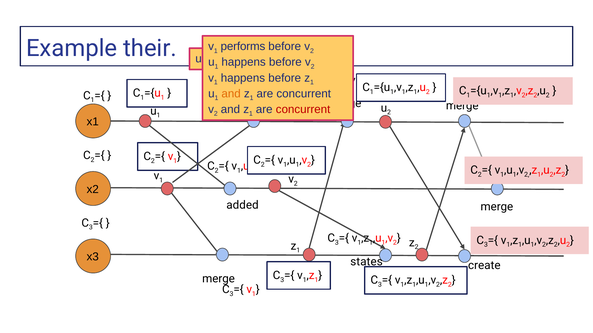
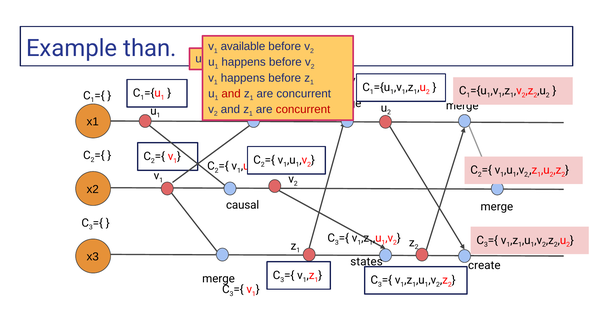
their: their -> than (150, 49)
performs: performs -> available (243, 47)
and colour: orange -> red (231, 94)
added: added -> causal (243, 205)
